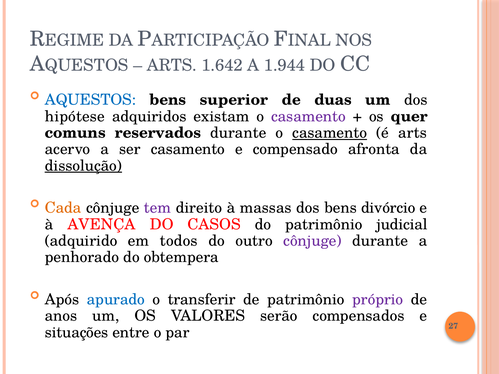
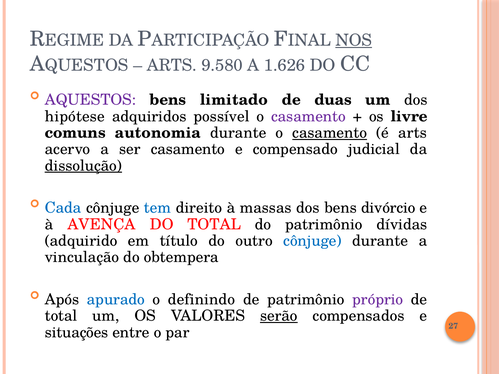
NOS underline: none -> present (354, 40)
1.642: 1.642 -> 9.580 (222, 65)
1.944: 1.944 -> 1.626 (285, 65)
AQUESTOS colour: blue -> purple (90, 100)
superior: superior -> limitado (234, 100)
existam: existam -> possível (222, 116)
quer: quer -> livre (409, 116)
reservados: reservados -> autonomia (158, 133)
afronta: afronta -> judicial (374, 149)
Cada colour: orange -> blue (63, 208)
tem colour: purple -> blue (158, 208)
DO CASOS: CASOS -> TOTAL (214, 225)
judicial: judicial -> dívidas (402, 225)
todos: todos -> título (179, 241)
cônjuge colour: purple -> blue (312, 241)
penhorado: penhorado -> vinculação (82, 257)
transferir: transferir -> definindo (202, 300)
anos: anos -> total (61, 316)
serão underline: none -> present (279, 316)
